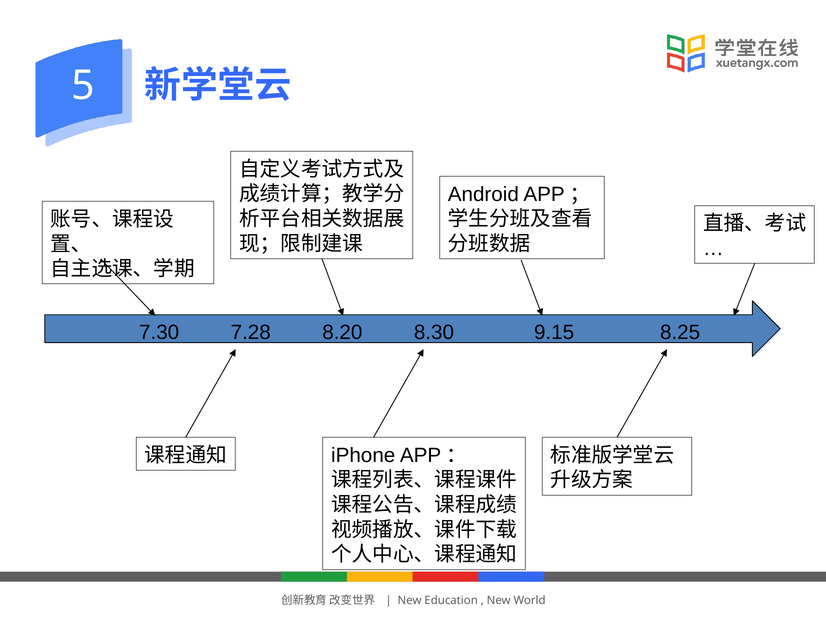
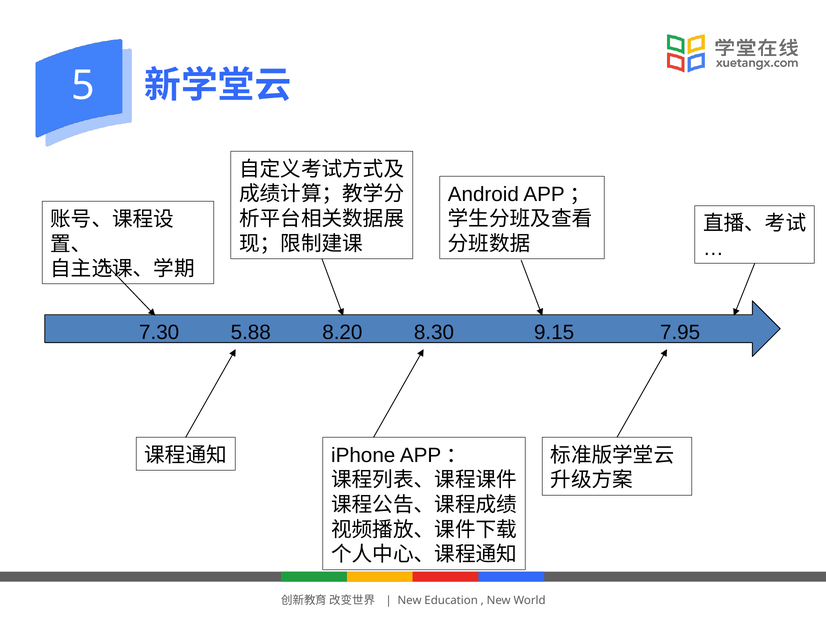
7.28: 7.28 -> 5.88 (251, 332)
8.25: 8.25 -> 7.95 (680, 332)
